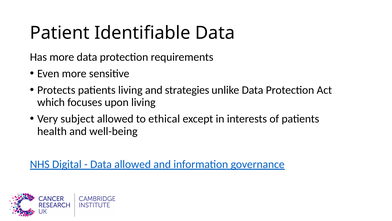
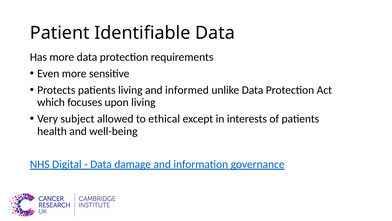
strategies: strategies -> informed (187, 90)
Data allowed: allowed -> damage (133, 164)
